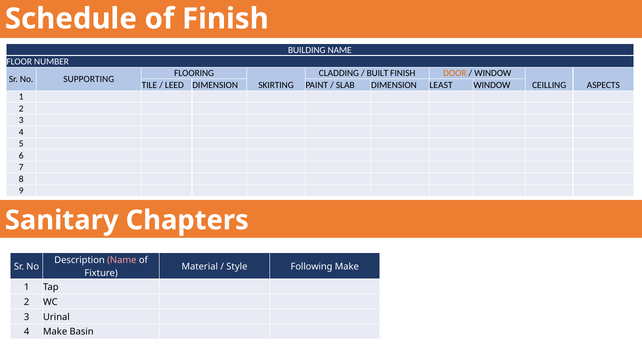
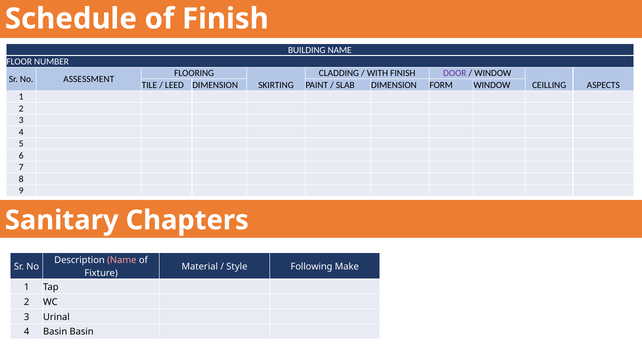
BUILT: BUILT -> WITH (377, 73)
DOOR colour: orange -> purple (455, 73)
SUPPORTING: SUPPORTING -> ASSESSMENT (89, 79)
LEAST: LEAST -> FORM (441, 85)
4 Make: Make -> Basin (55, 332)
